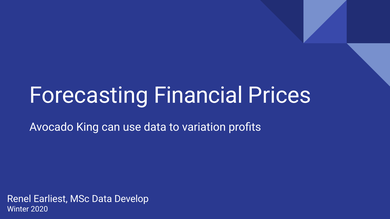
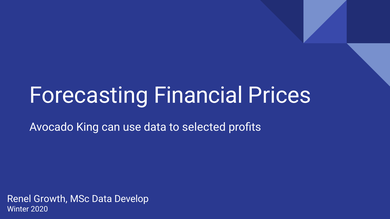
variation: variation -> selected (204, 127)
Earliest: Earliest -> Growth (51, 199)
